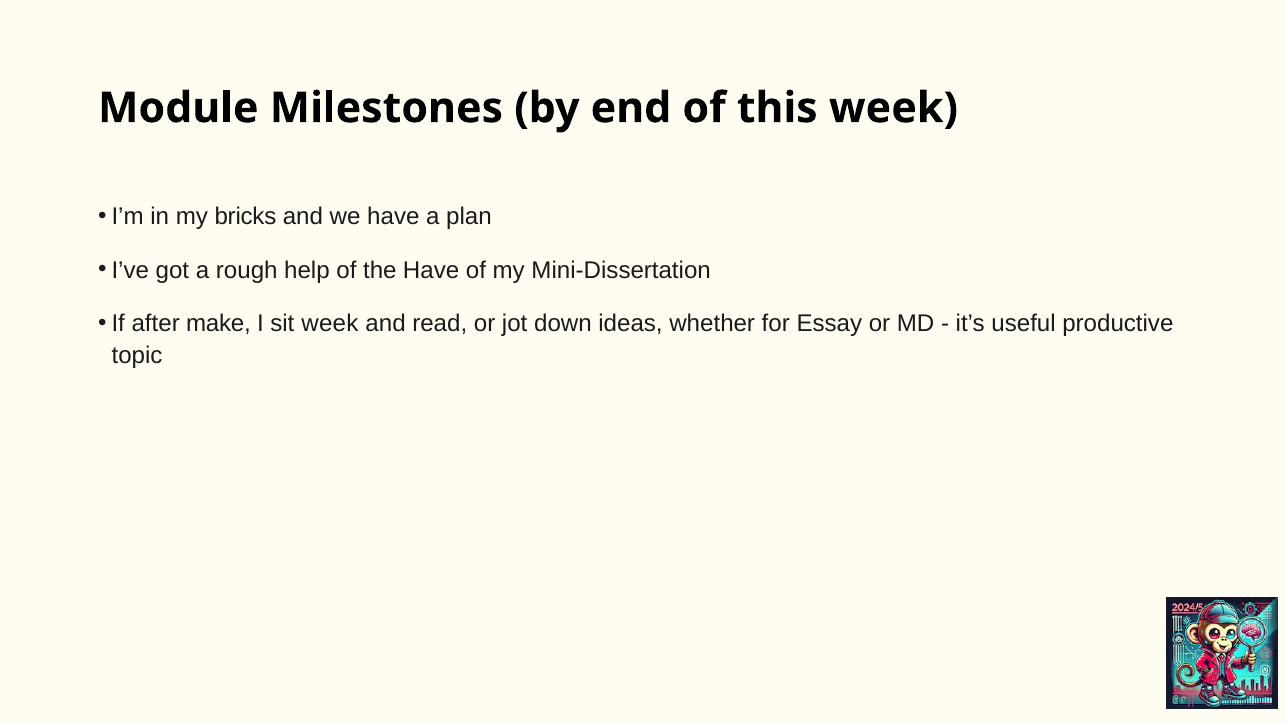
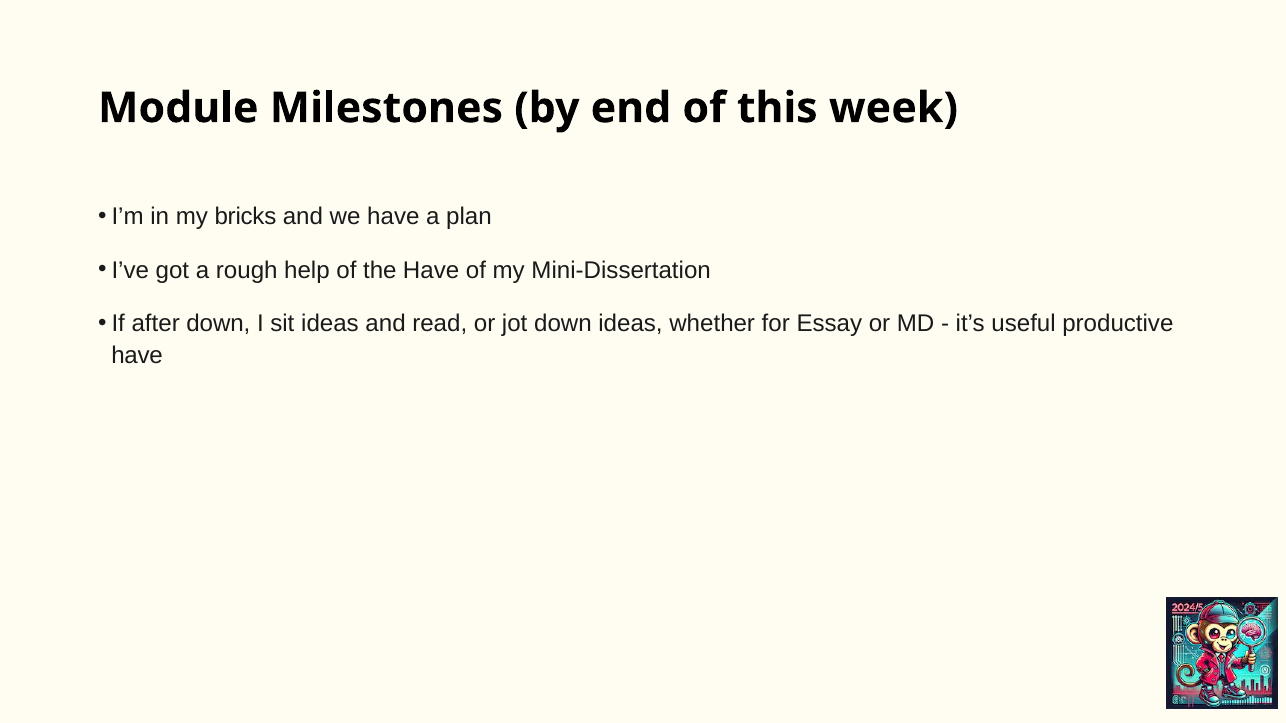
after make: make -> down (218, 324)
sit week: week -> ideas (330, 324)
topic: topic -> have (137, 356)
